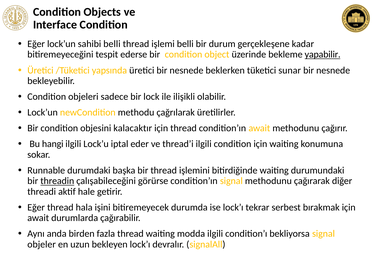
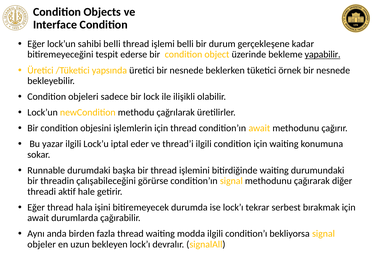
sunar: sunar -> örnek (290, 70)
kalacaktır: kalacaktır -> işlemlerin (133, 128)
hangi: hangi -> yazar (53, 144)
threadin underline: present -> none (57, 181)
